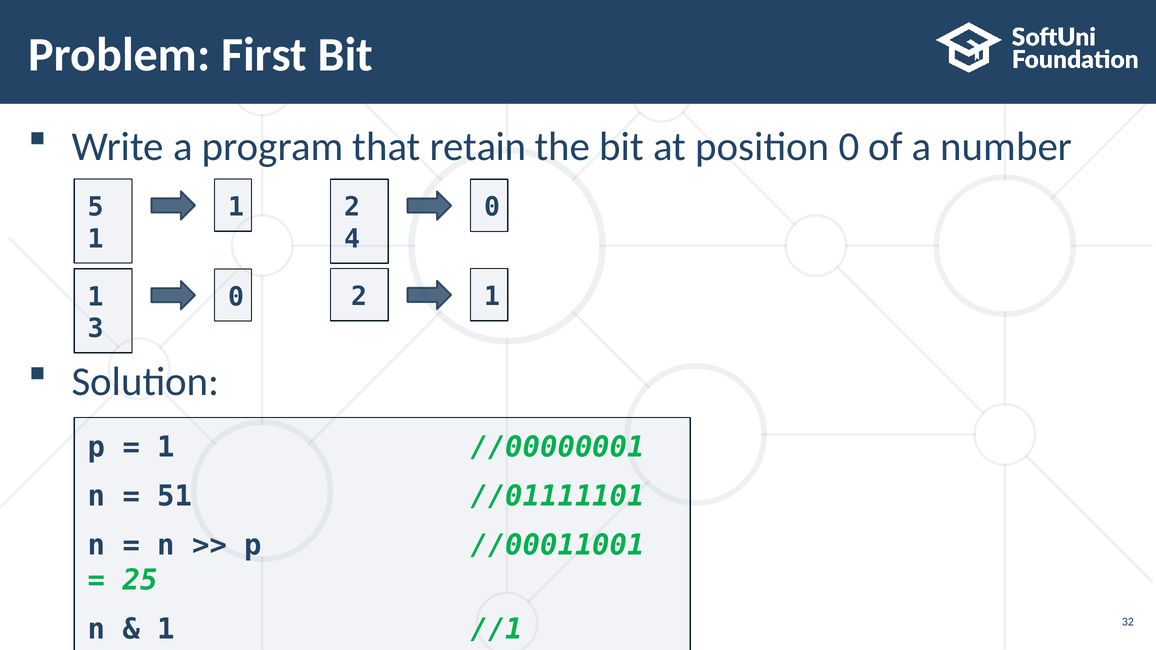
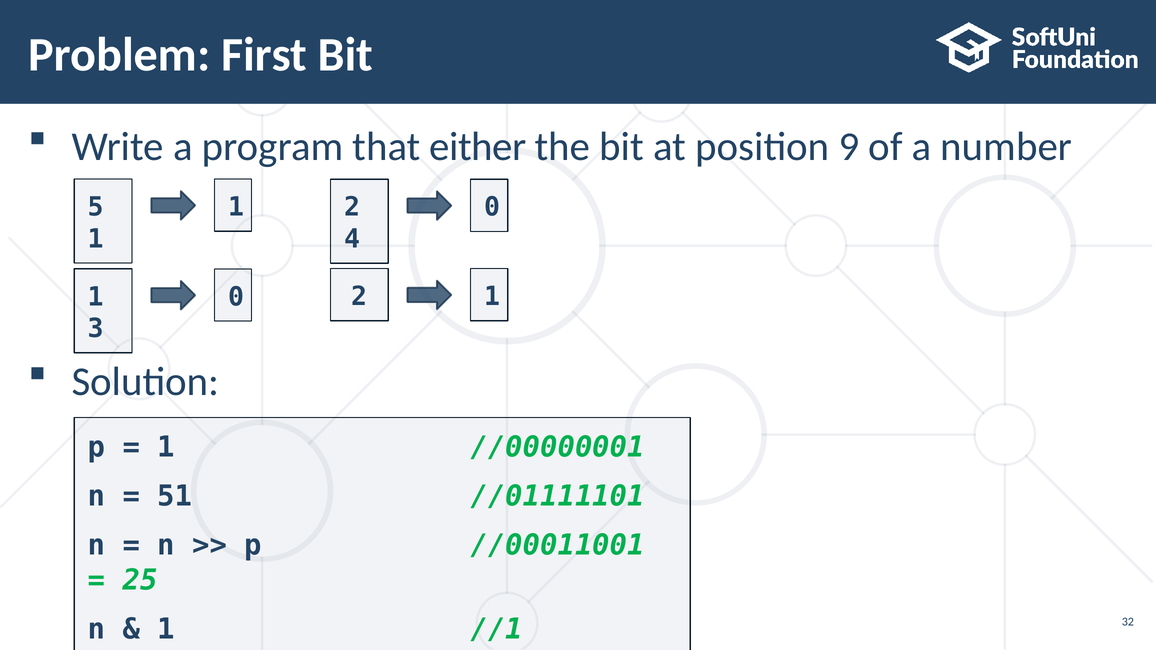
retain: retain -> either (478, 147)
position 0: 0 -> 9 (849, 147)
